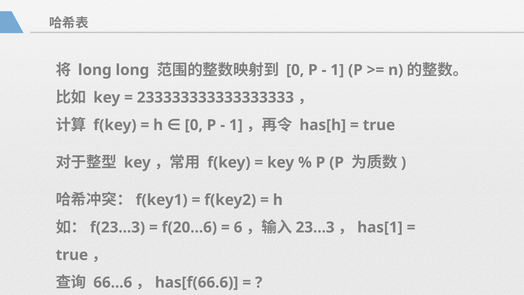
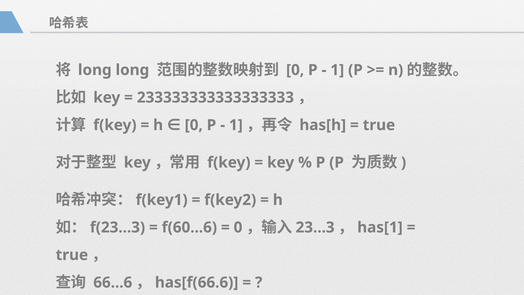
f(20...6: f(20...6 -> f(60...6 (189, 227)
6: 6 -> 0 (238, 227)
